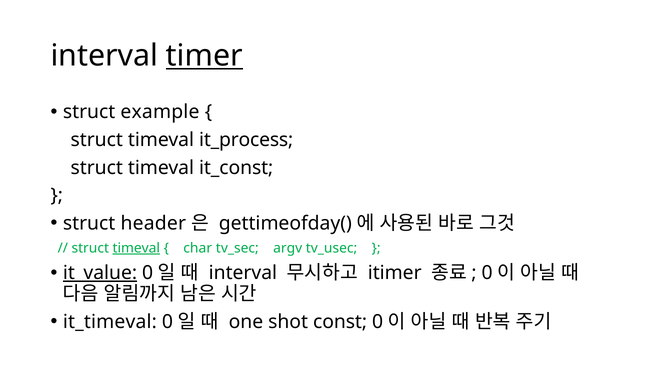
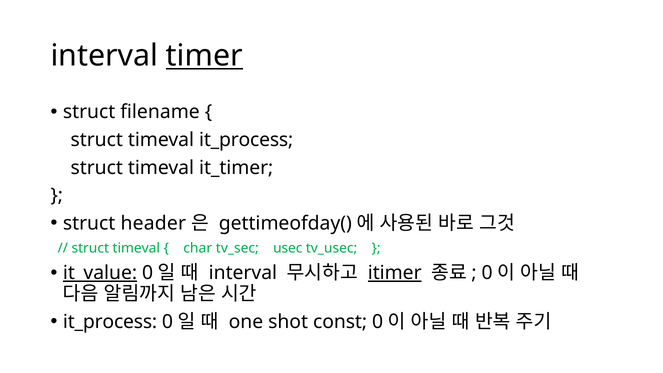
example: example -> filename (160, 112)
it_const: it_const -> it_timer (236, 168)
timeval underline: present -> none (136, 248)
argv: argv -> usec (288, 248)
itimer underline: none -> present (395, 273)
it_timeval: it_timeval -> it_process (110, 322)
